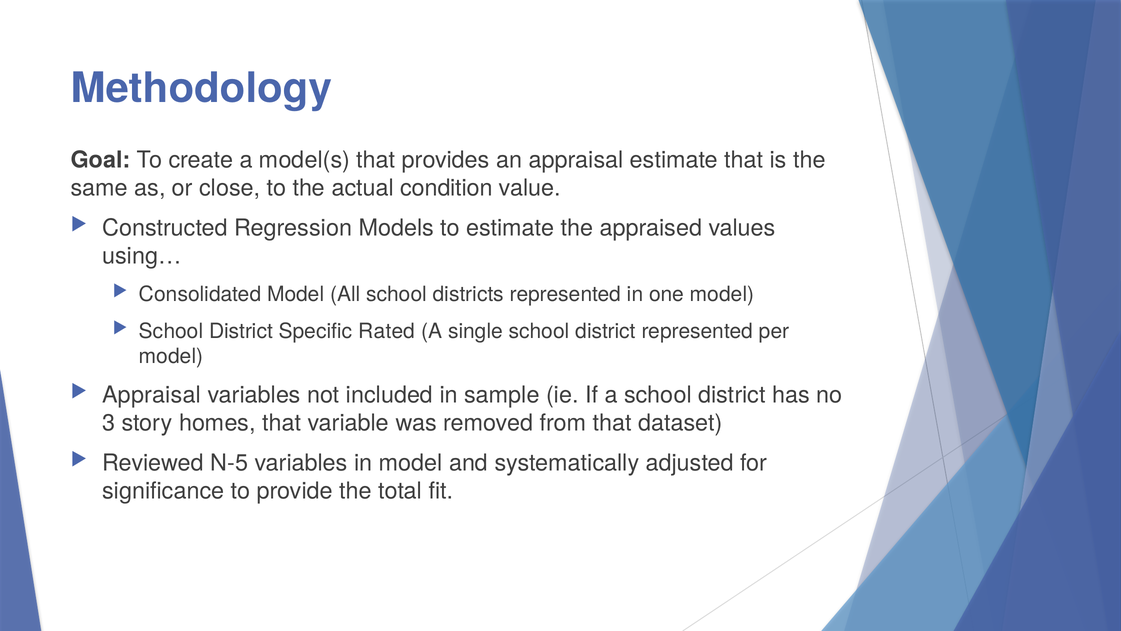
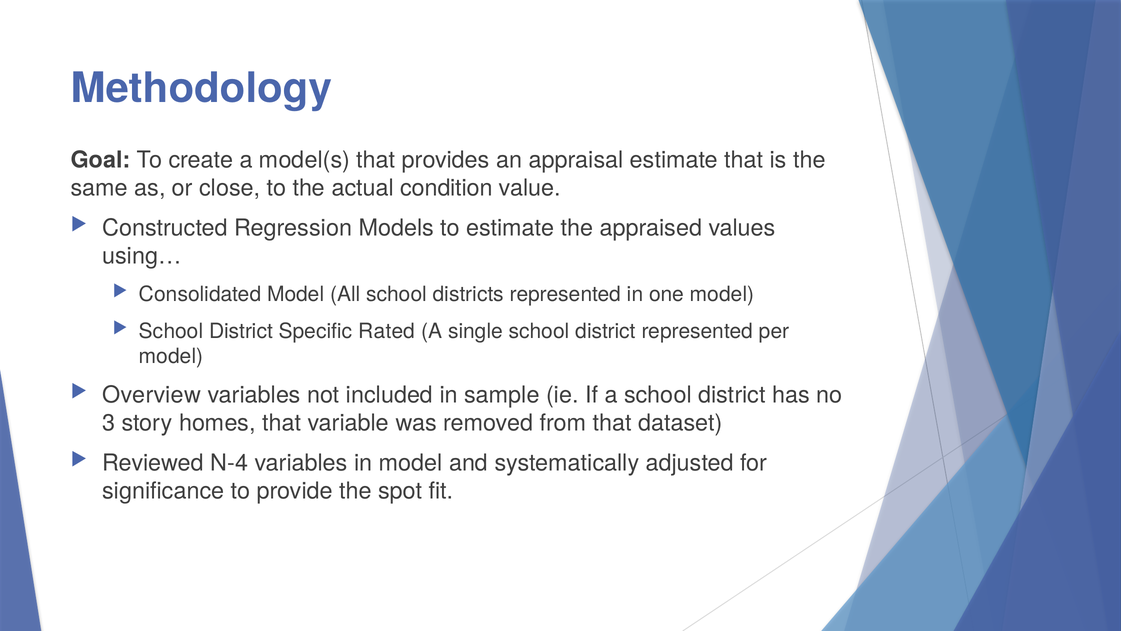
Appraisal: Appraisal -> Overview (152, 395)
N-5: N-5 -> N-4 (229, 463)
total: total -> spot (400, 491)
